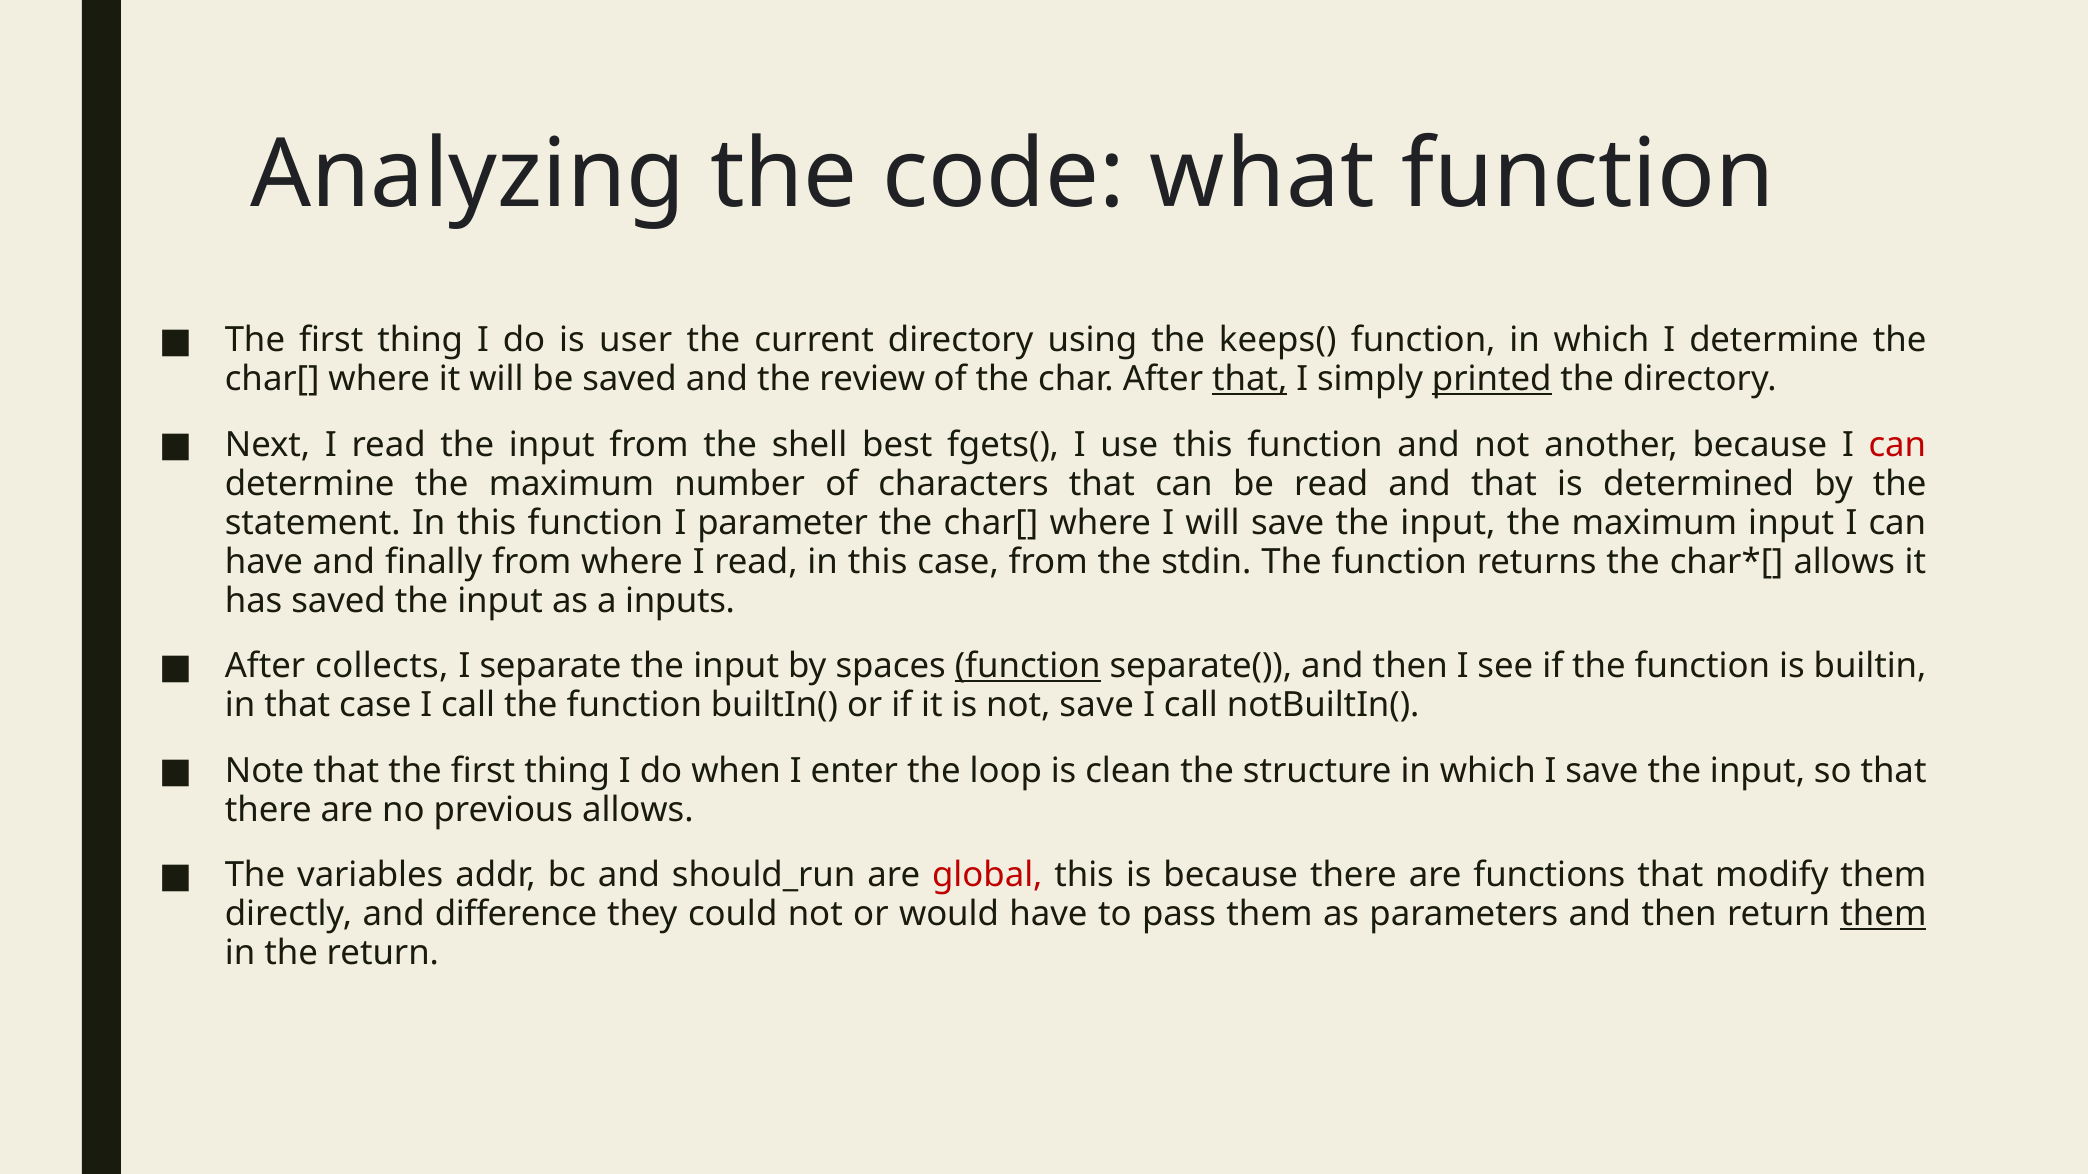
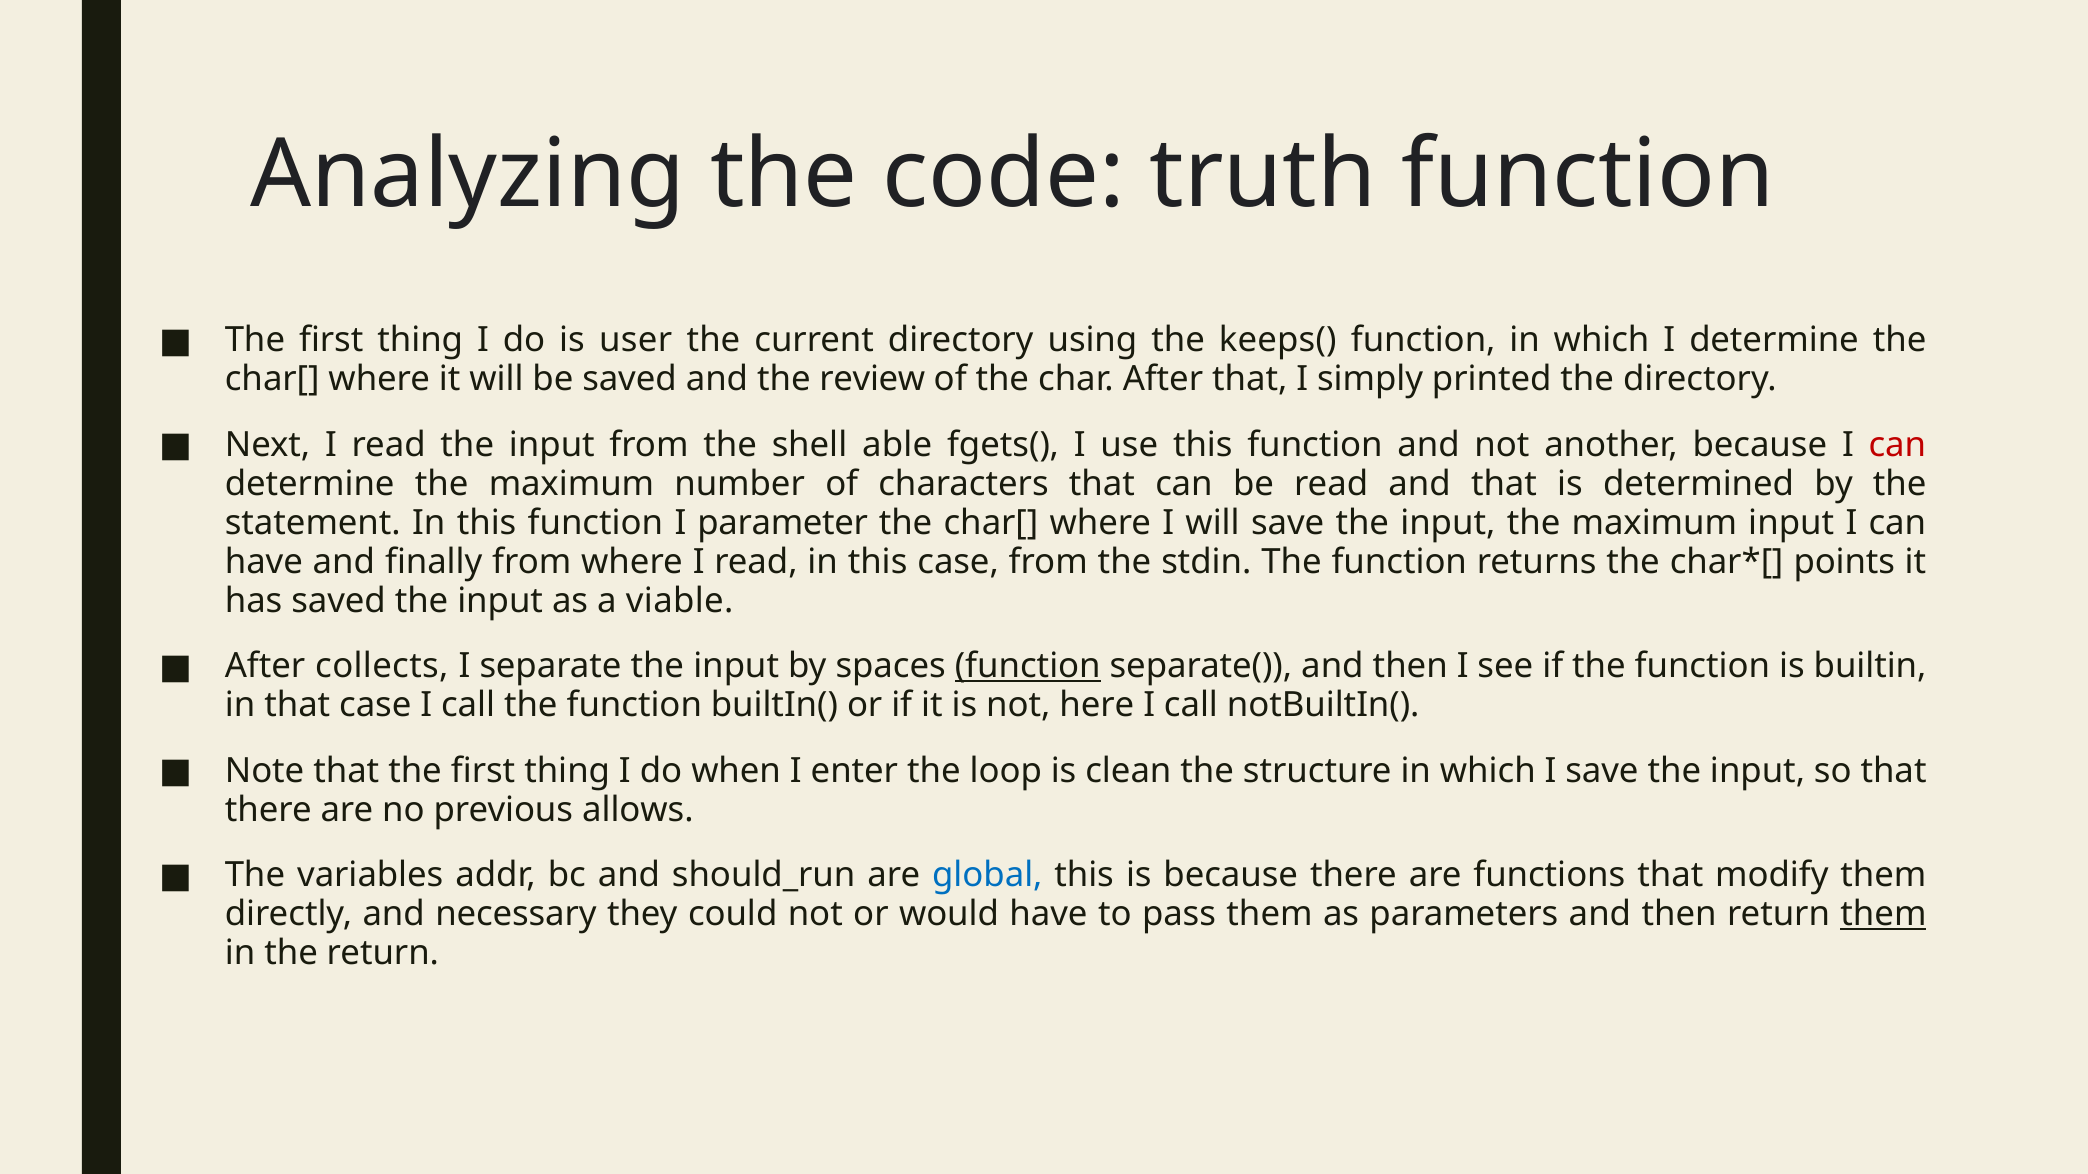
what: what -> truth (1263, 175)
that underline: present -> none (1250, 379)
printed underline: present -> none (1492, 379)
best: best -> able (897, 445)
allows: allows -> points (1844, 562)
inputs: inputs -> viable (680, 601)
not save: save -> here (1097, 706)
global colour: red -> blue (987, 876)
difference: difference -> necessary (516, 915)
